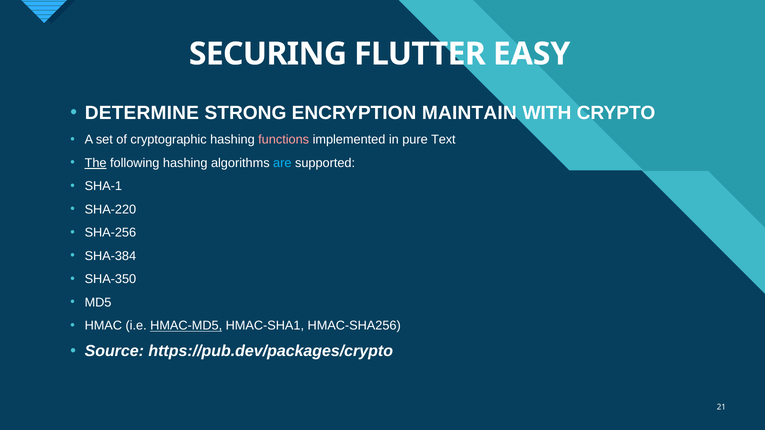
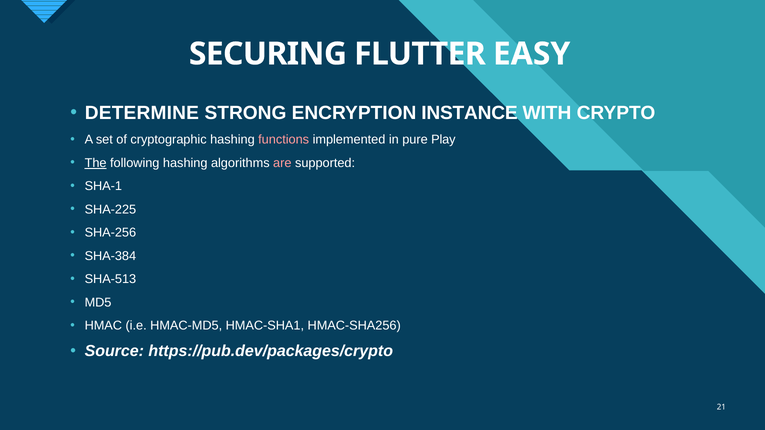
MAINTAIN: MAINTAIN -> INSTANCE (470, 113)
Text: Text -> Play (443, 140)
are colour: light blue -> pink (282, 163)
SHA-220: SHA-220 -> SHA-225 (110, 210)
SHA-350: SHA-350 -> SHA-513 (110, 279)
HMAC-MD5 underline: present -> none (186, 326)
